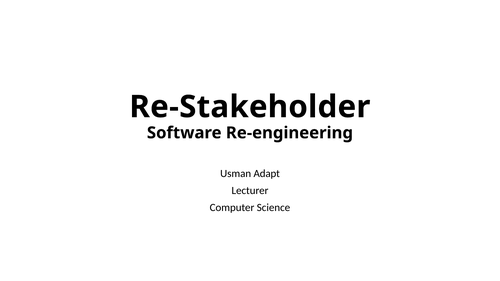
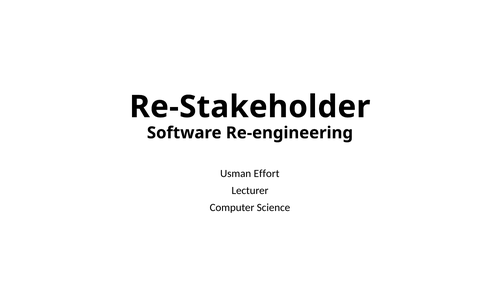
Adapt: Adapt -> Effort (267, 174)
